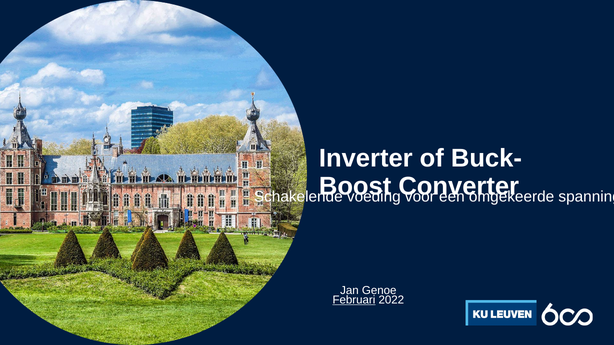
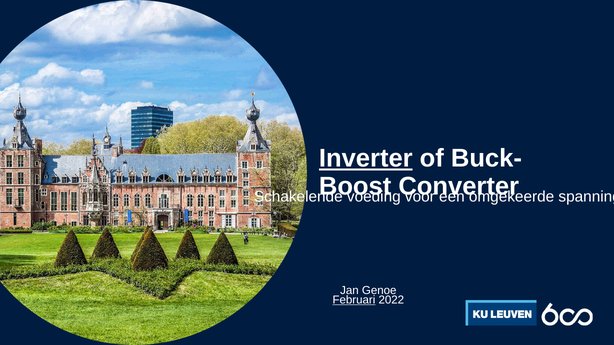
Inverter underline: none -> present (366, 159)
